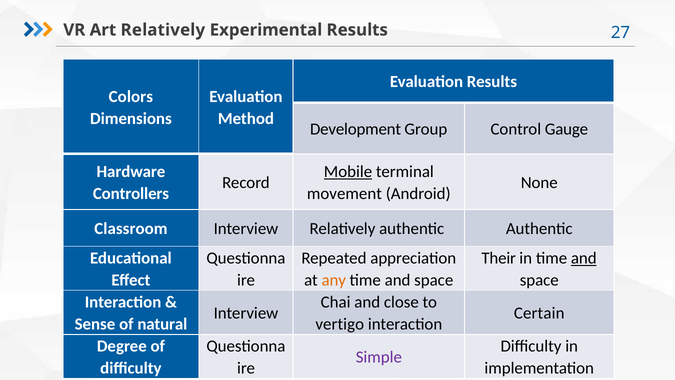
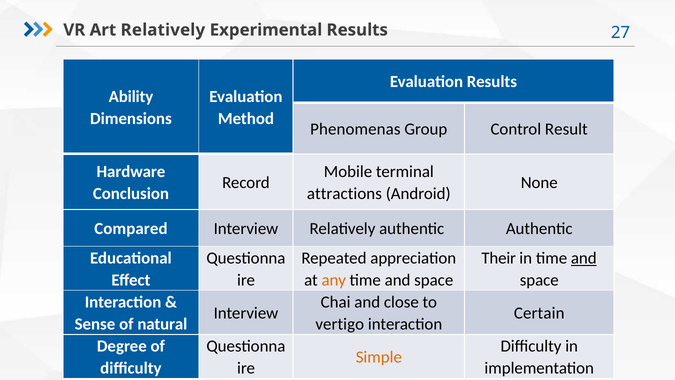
Colors: Colors -> Ability (131, 96)
Development: Development -> Phenomenas (355, 129)
Gauge: Gauge -> Result (566, 129)
Mobile underline: present -> none (348, 171)
Controllers: Controllers -> Conclusion (131, 193)
movement: movement -> attractions (344, 193)
Classroom: Classroom -> Compared (131, 229)
Simple colour: purple -> orange (379, 357)
